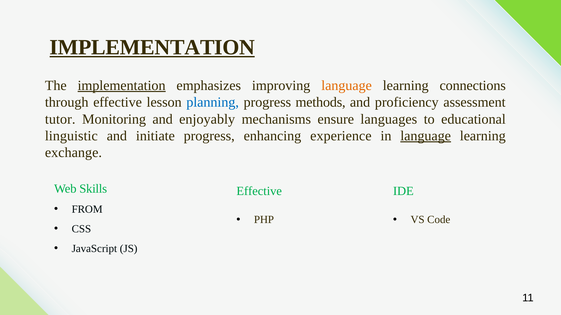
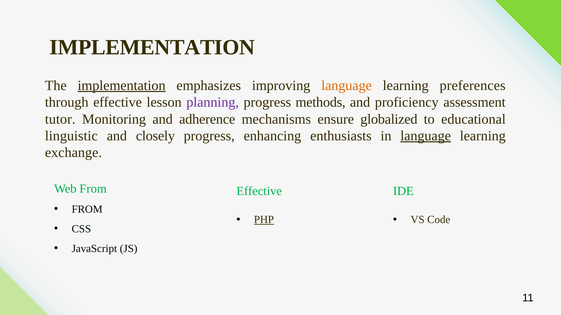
IMPLEMENTATION underline: present -> none (152, 48)
connections: connections -> preferences (473, 86)
planning colour: blue -> purple (213, 102)
enjoyably: enjoyably -> adherence (207, 119)
languages: languages -> globalized (389, 119)
initiate: initiate -> closely (155, 136)
experience: experience -> enthusiasts (341, 136)
Web Skills: Skills -> From (93, 189)
PHP underline: none -> present (264, 220)
